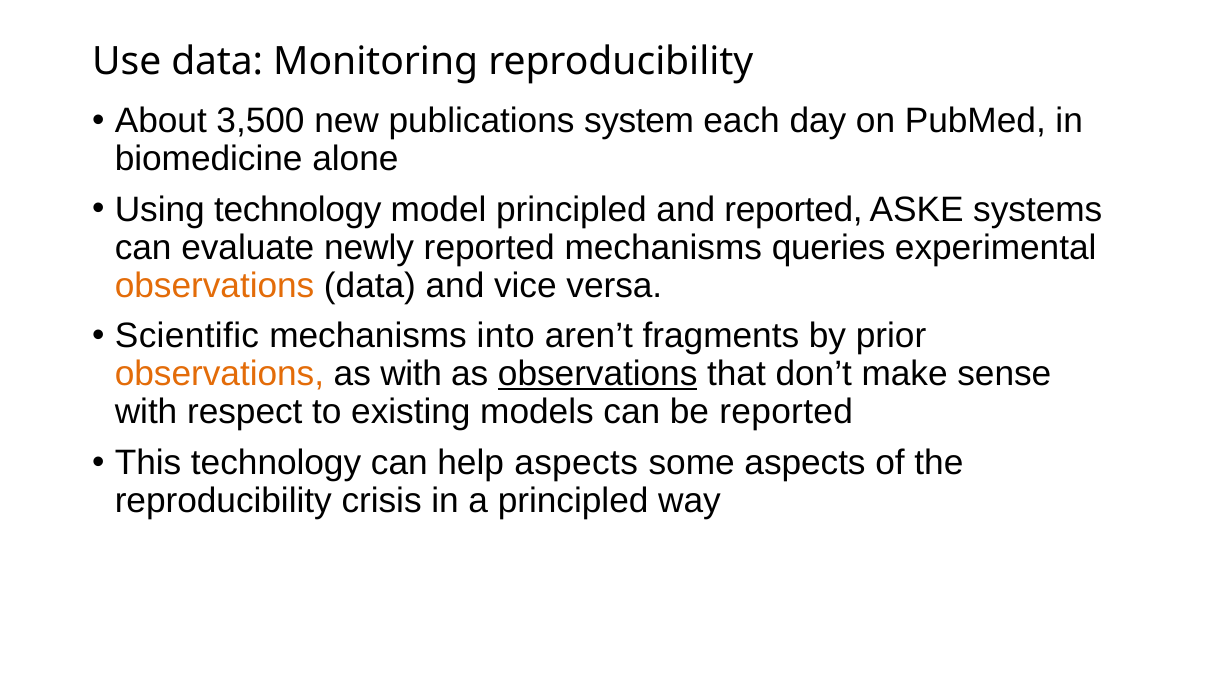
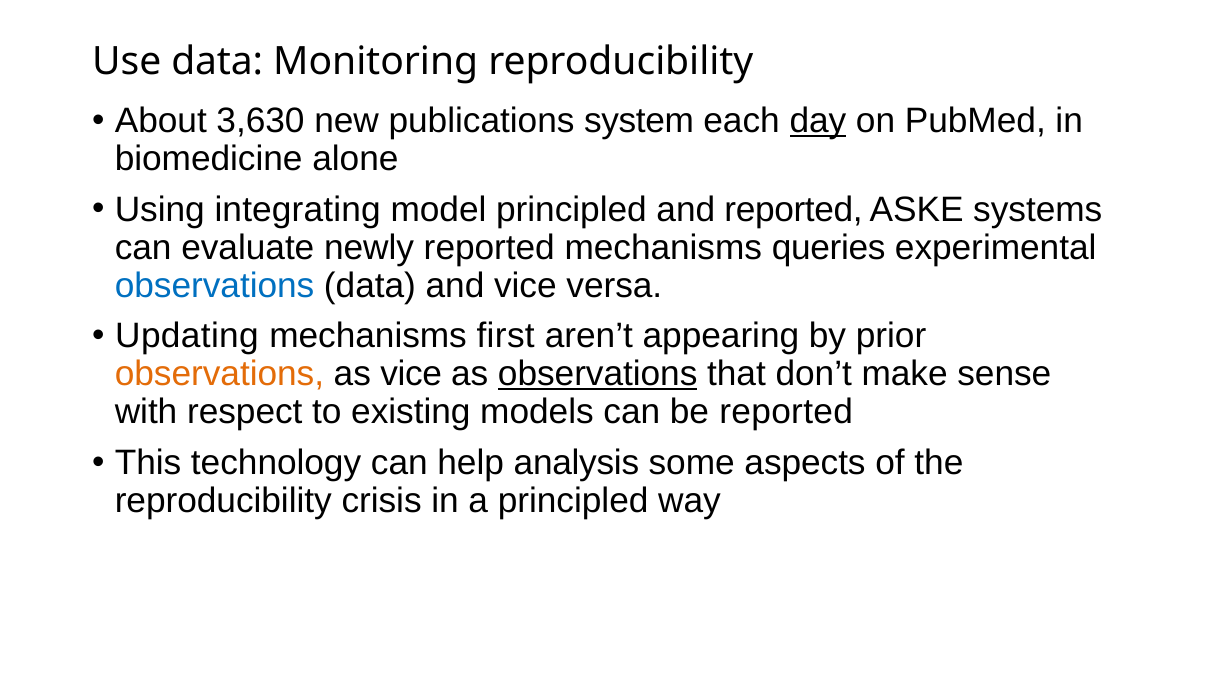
3,500: 3,500 -> 3,630 (261, 121)
day underline: none -> present (818, 121)
Using technology: technology -> integrating (298, 210)
observations colour: orange -> blue (215, 286)
Scientific: Scientific -> Updating (187, 336)
into: into -> first (506, 336)
fragments: fragments -> appearing (721, 336)
as with: with -> vice (411, 374)
help aspects: aspects -> analysis (576, 463)
